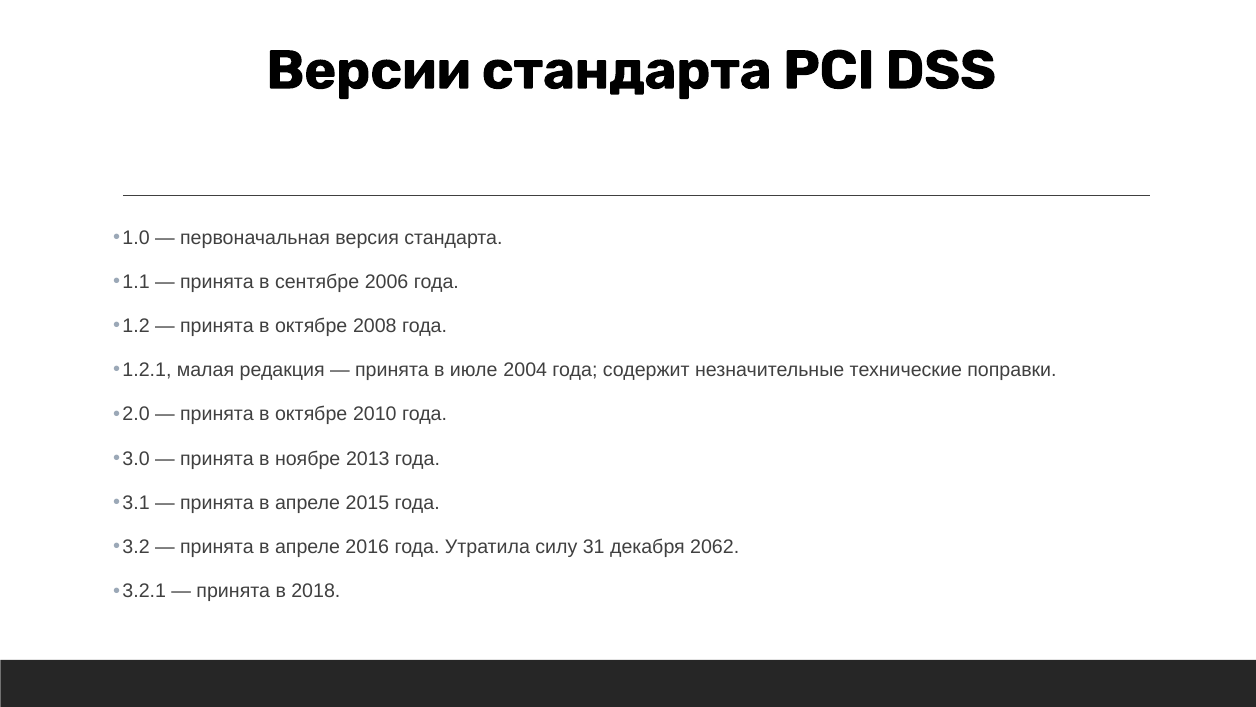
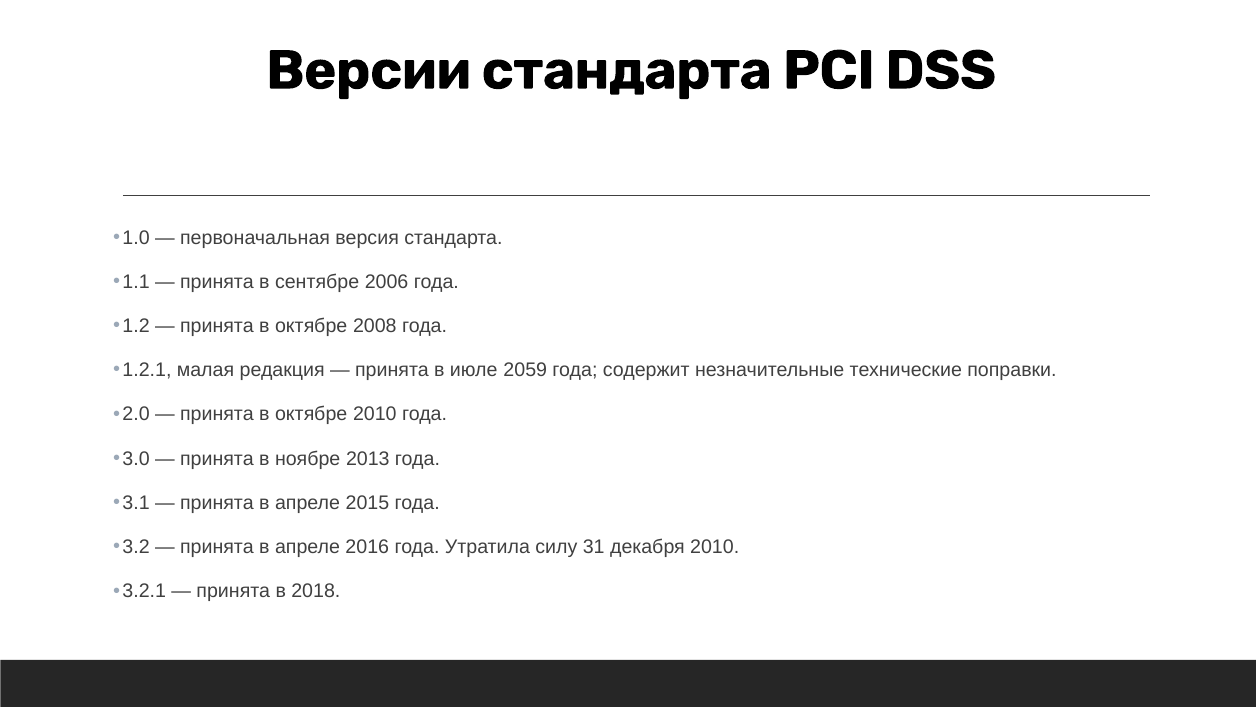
2004: 2004 -> 2059 (525, 370)
декабря 2062: 2062 -> 2010 (715, 547)
